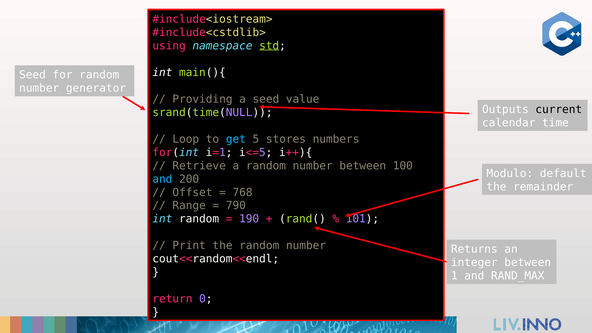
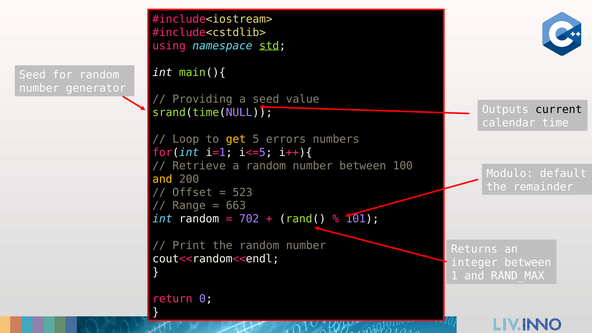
get colour: light blue -> yellow (236, 139)
stores: stores -> errors (286, 139)
and colour: light blue -> yellow (162, 179)
768: 768 -> 523 (243, 192)
790: 790 -> 663 (236, 206)
190: 190 -> 702 (249, 219)
